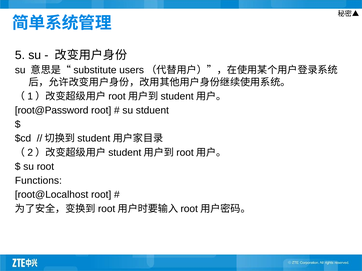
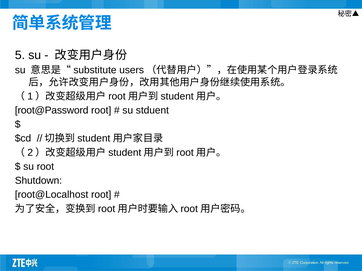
Functions: Functions -> Shutdown (38, 181)
